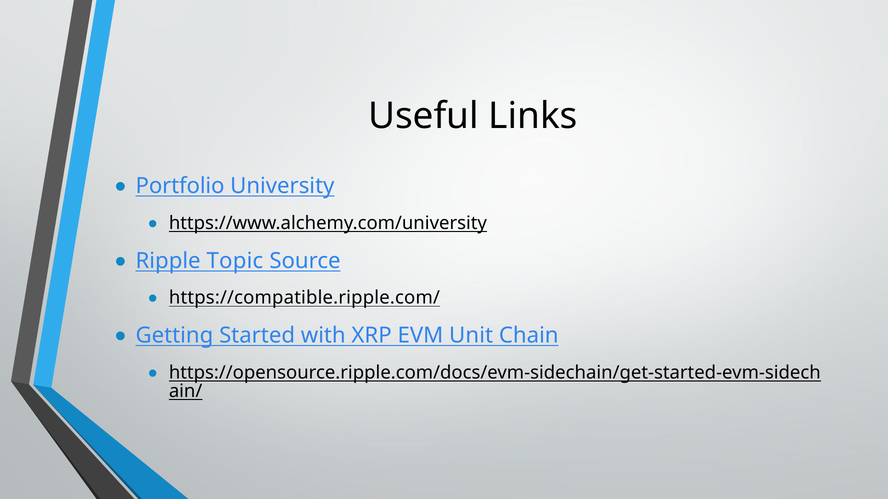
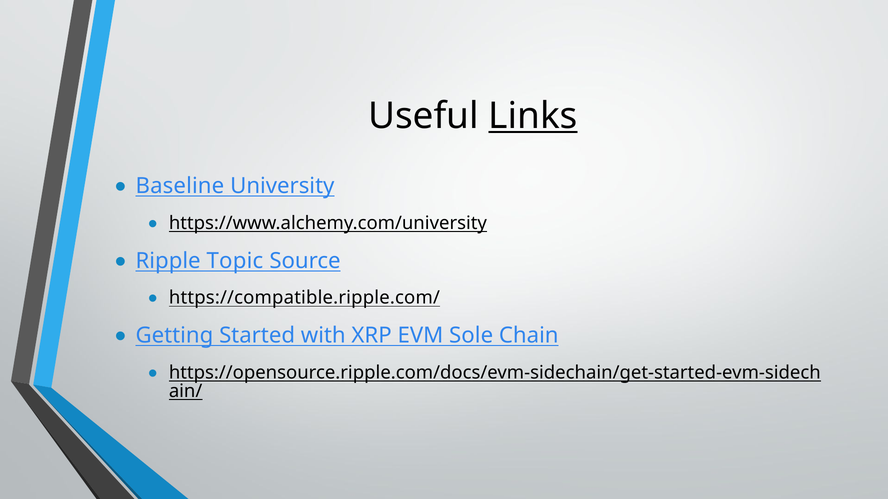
Links underline: none -> present (533, 116)
Portfolio: Portfolio -> Baseline (180, 186)
Unit: Unit -> Sole (471, 336)
